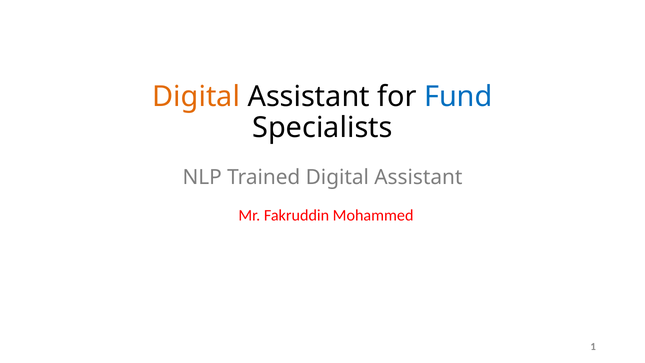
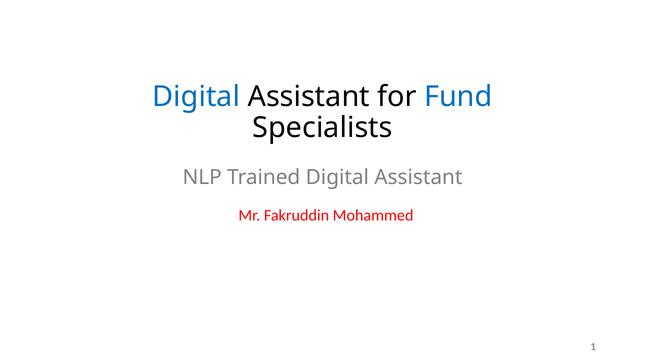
Digital colour: orange -> blue (196, 97)
